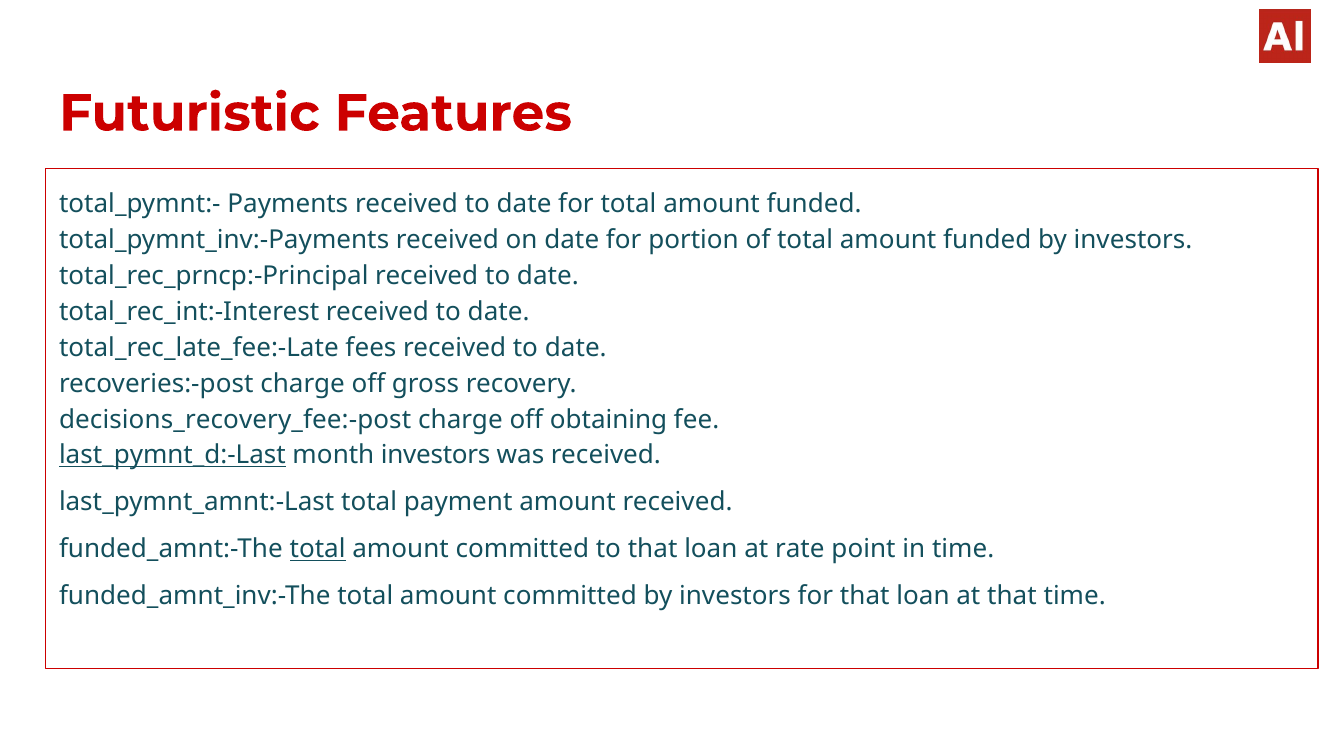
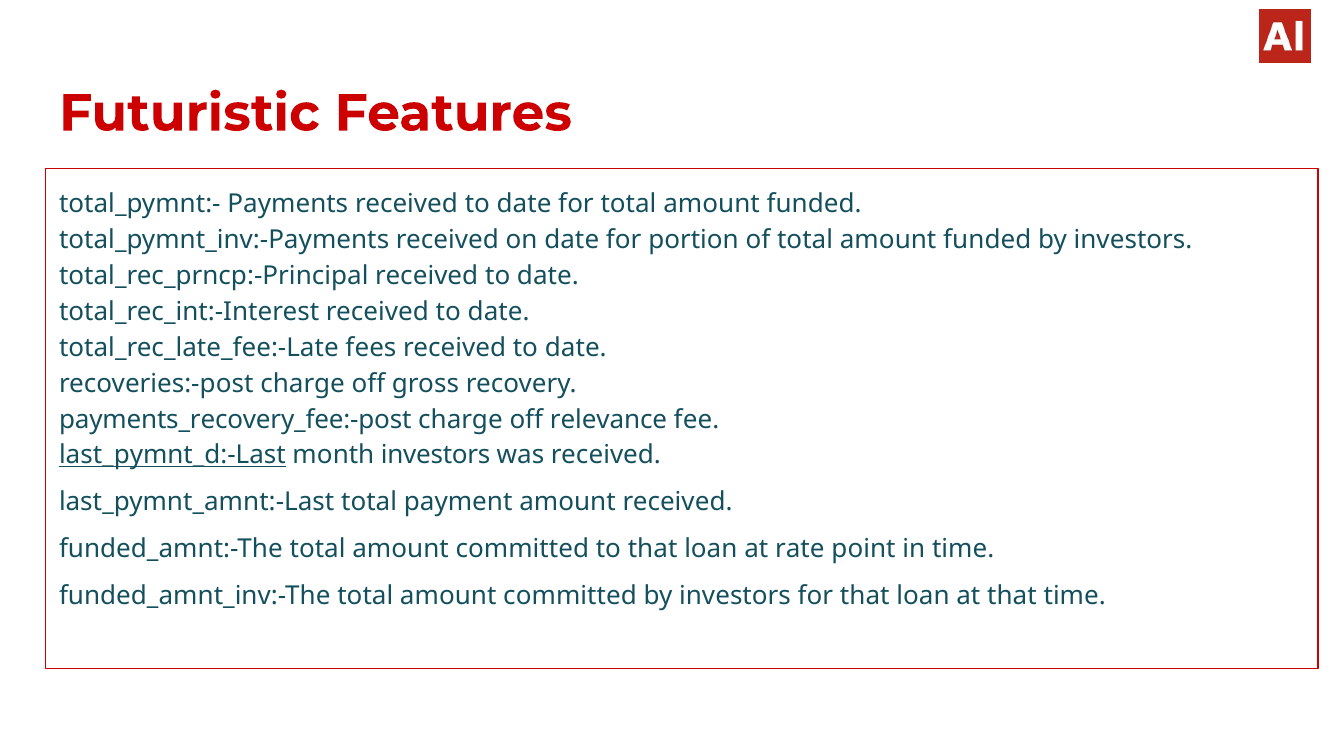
decisions_recovery_fee:-post: decisions_recovery_fee:-post -> payments_recovery_fee:-post (235, 420)
obtaining: obtaining -> relevance (609, 420)
total underline: present -> none (318, 549)
